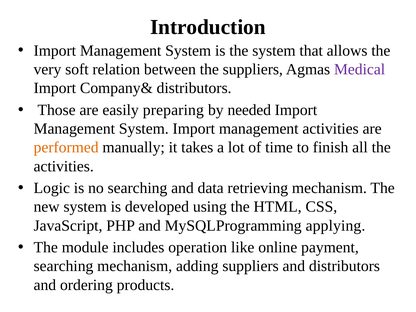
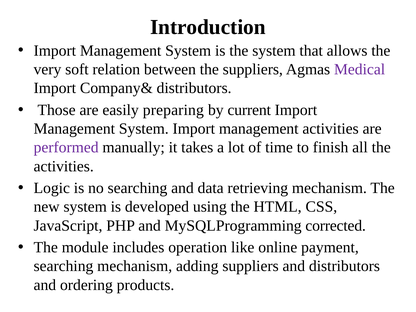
needed: needed -> current (249, 110)
performed colour: orange -> purple (66, 147)
applying: applying -> corrected (336, 226)
